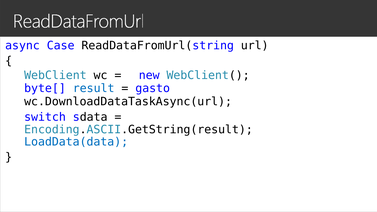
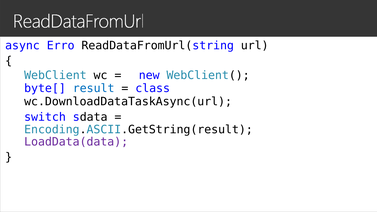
Case: Case -> Erro (61, 45)
gasto: gasto -> class (153, 88)
LoadData(data colour: blue -> purple (76, 142)
